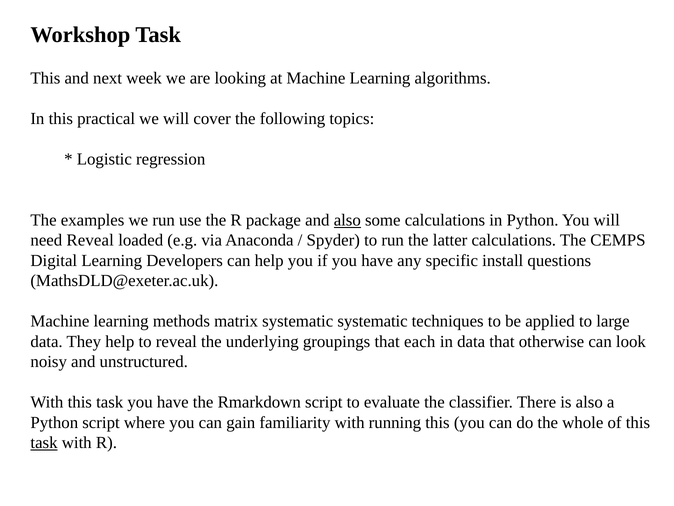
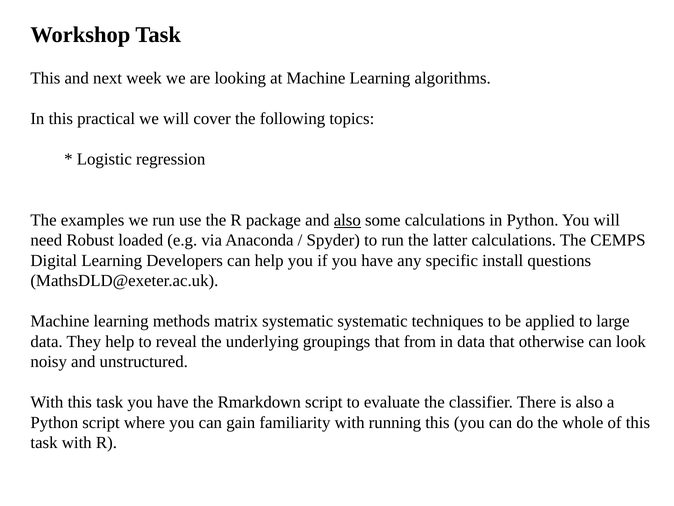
need Reveal: Reveal -> Robust (90, 240)
each: each -> from (420, 341)
task underline: present -> none (44, 442)
